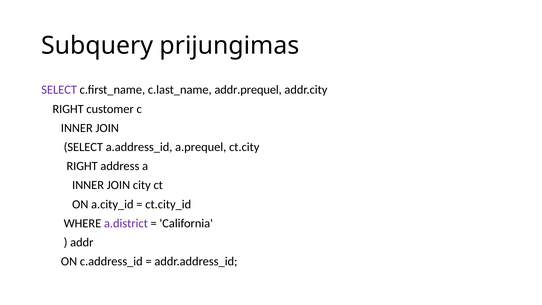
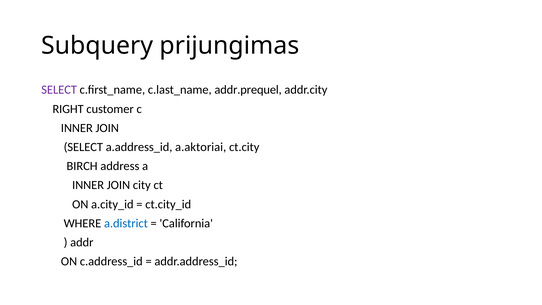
a.prequel: a.prequel -> a.aktoriai (201, 147)
RIGHT: RIGHT -> BIRCH (82, 166)
a.district colour: purple -> blue (126, 223)
